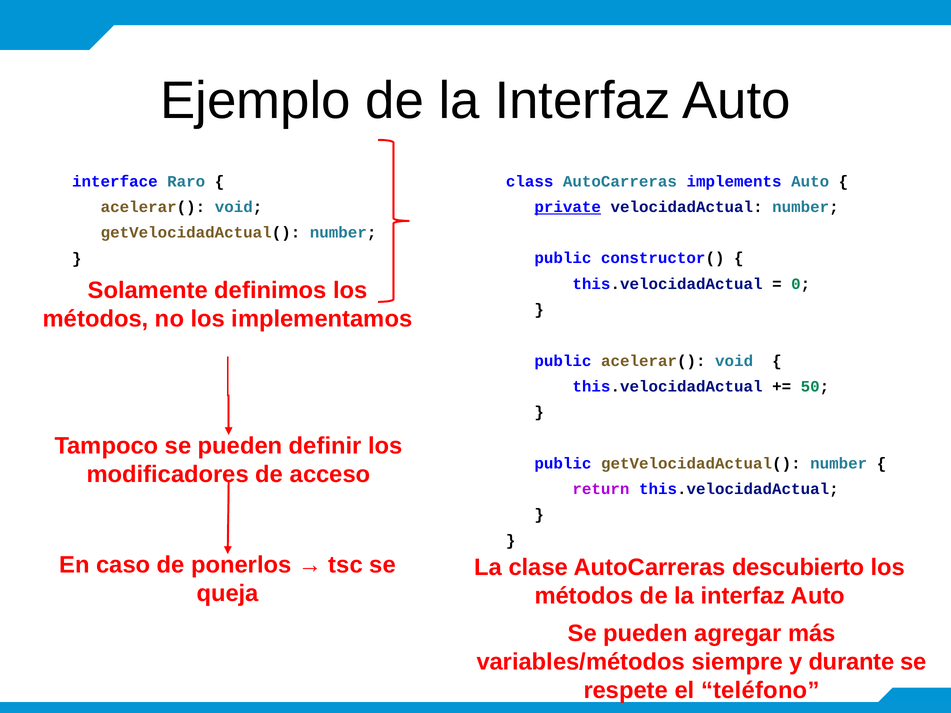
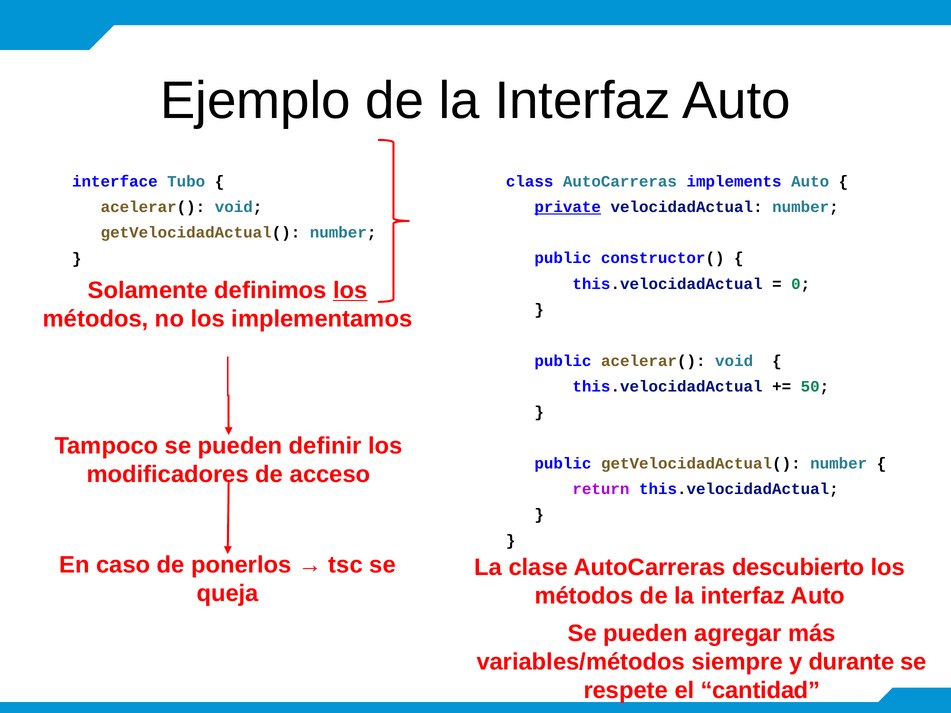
Raro: Raro -> Tubo (186, 181)
los underline: none -> present (350, 290)
teléfono: teléfono -> cantidad (760, 691)
